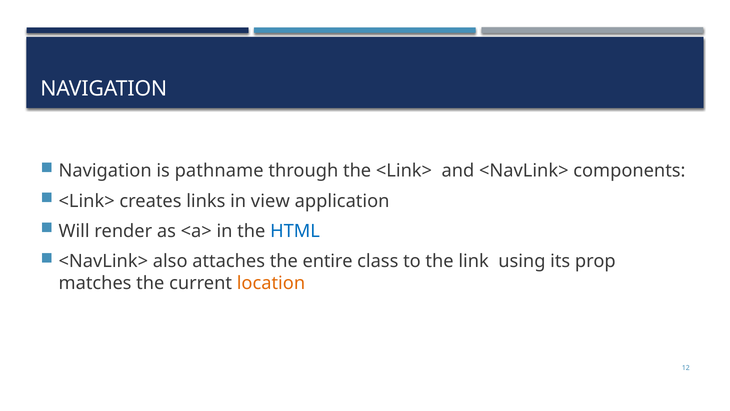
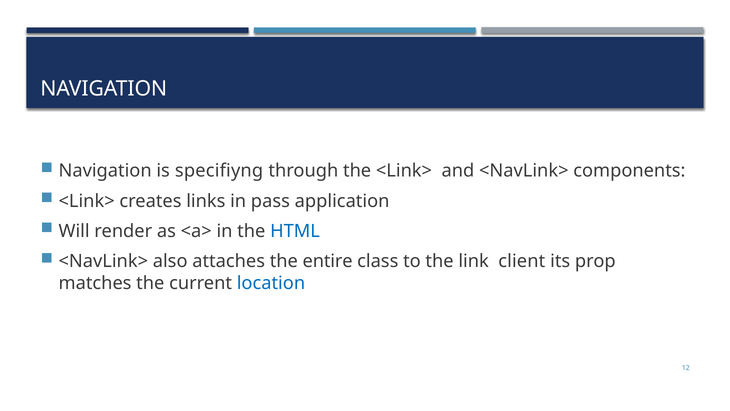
pathname: pathname -> specifiyng (219, 171)
view: view -> pass (270, 201)
using: using -> client (522, 261)
location colour: orange -> blue (271, 283)
